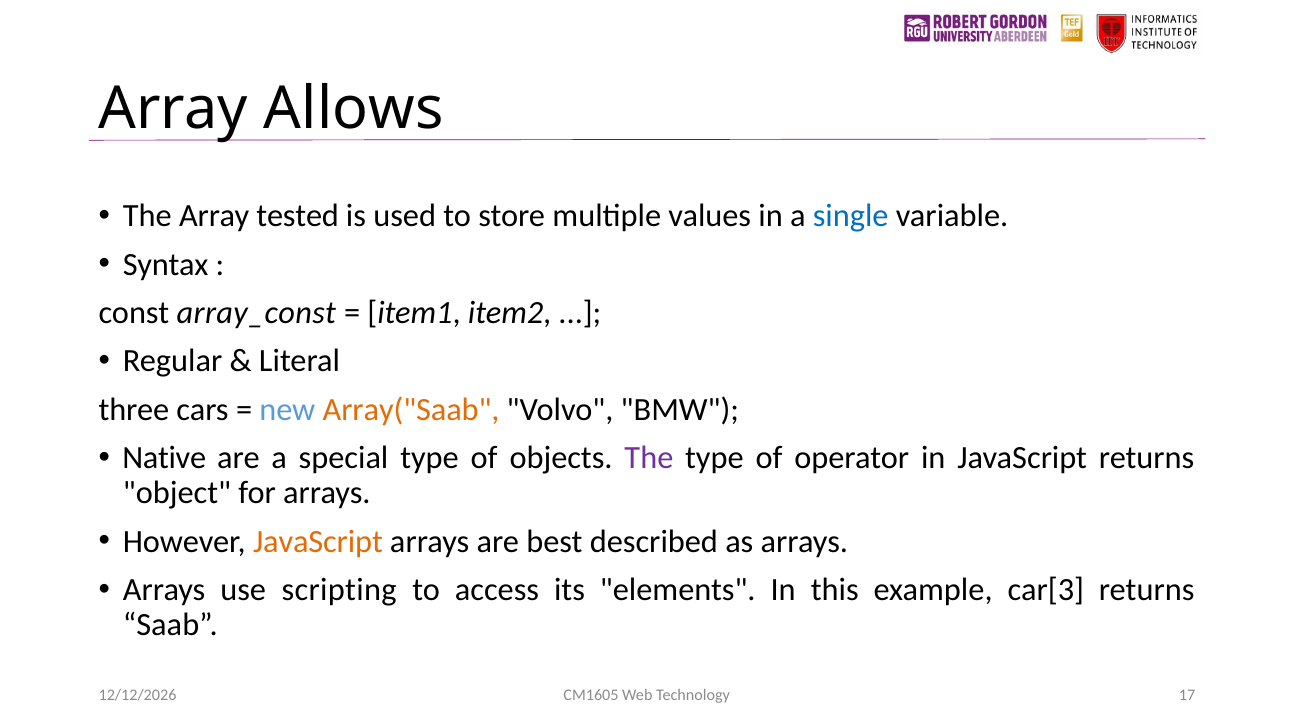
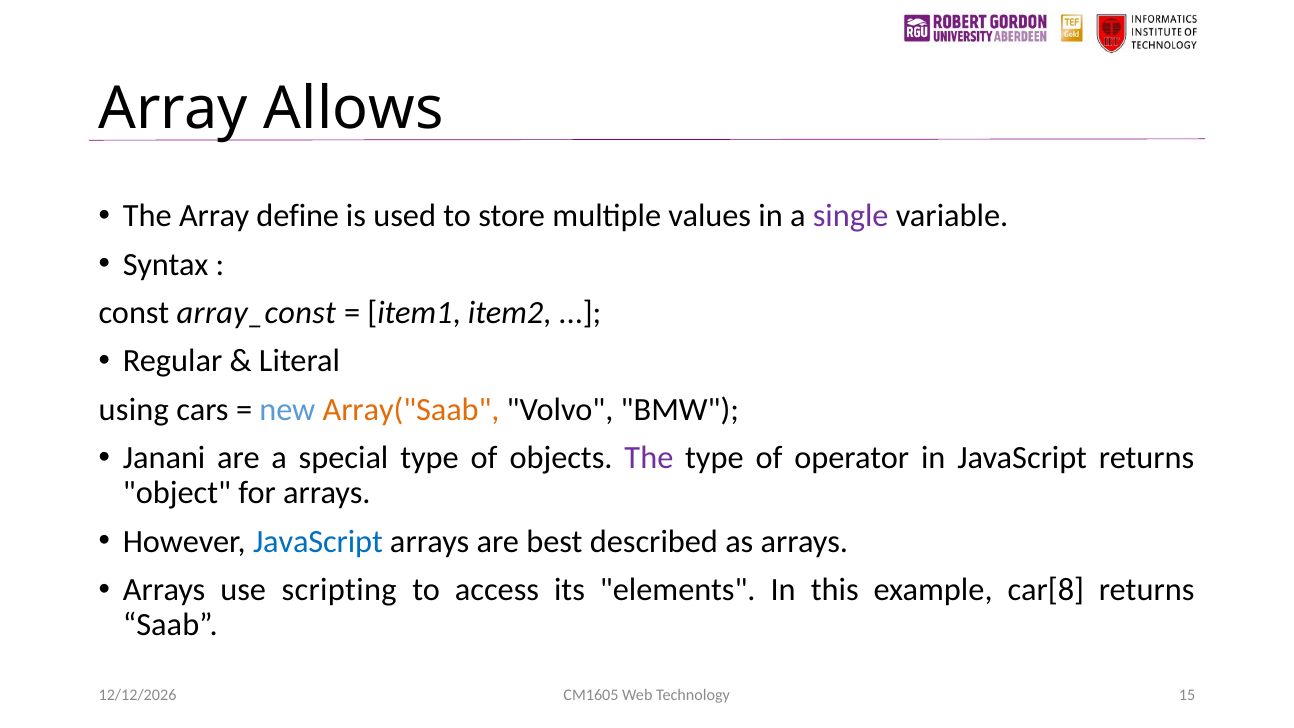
tested: tested -> define (298, 216)
single colour: blue -> purple (851, 216)
three: three -> using (134, 410)
Native: Native -> Janani (164, 458)
JavaScript colour: orange -> blue (318, 541)
car[3: car[3 -> car[8 (1046, 590)
17: 17 -> 15 (1187, 695)
